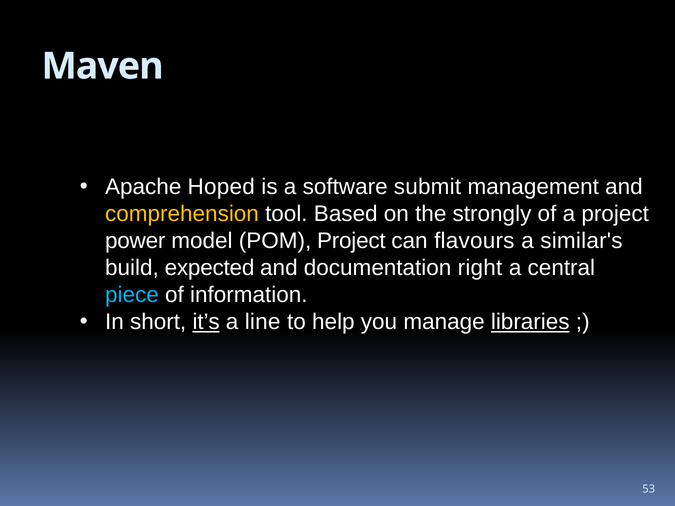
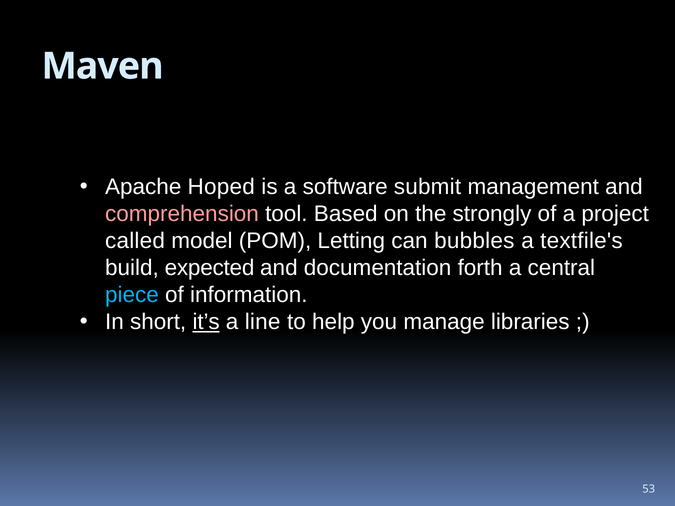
comprehension colour: yellow -> pink (182, 214)
power: power -> called (135, 241)
POM Project: Project -> Letting (351, 241)
flavours: flavours -> bubbles (474, 241)
similar's: similar's -> textfile's (581, 241)
right: right -> forth (480, 268)
libraries underline: present -> none (530, 322)
